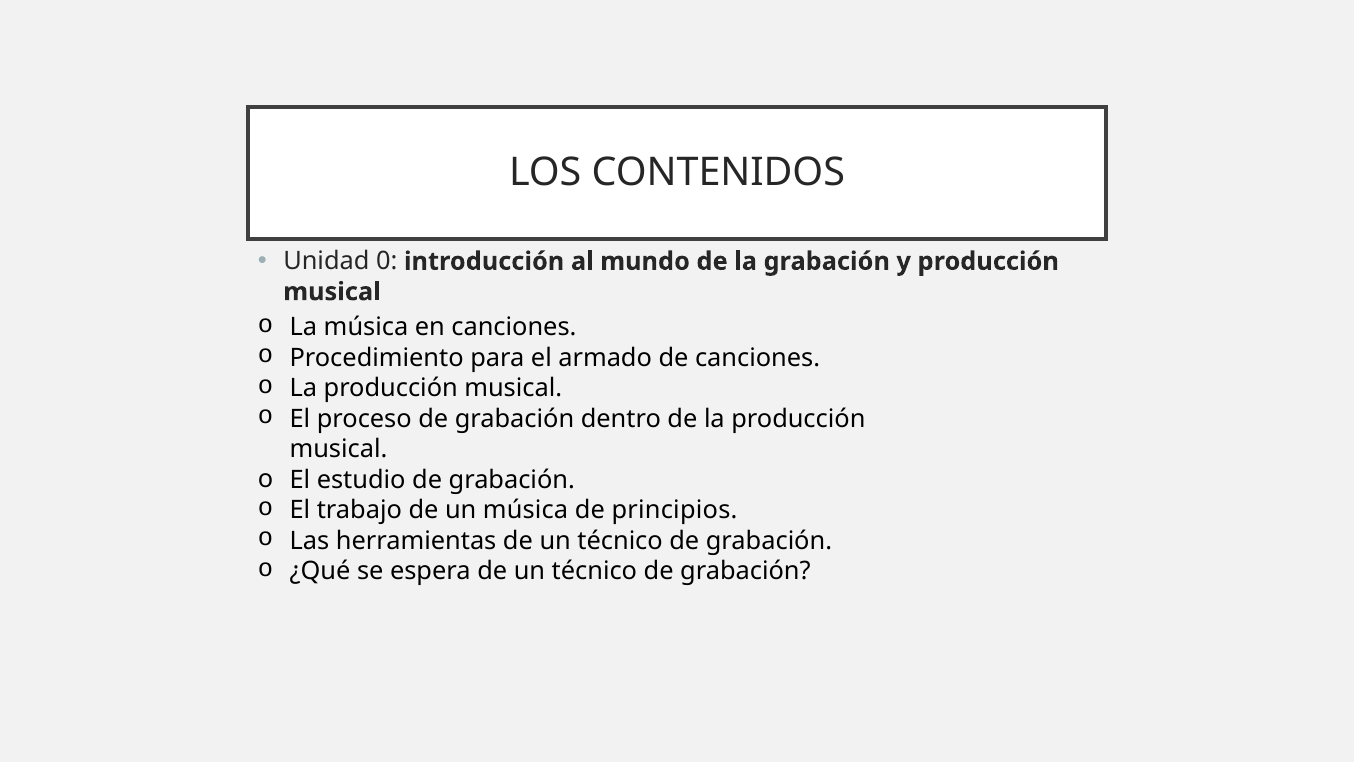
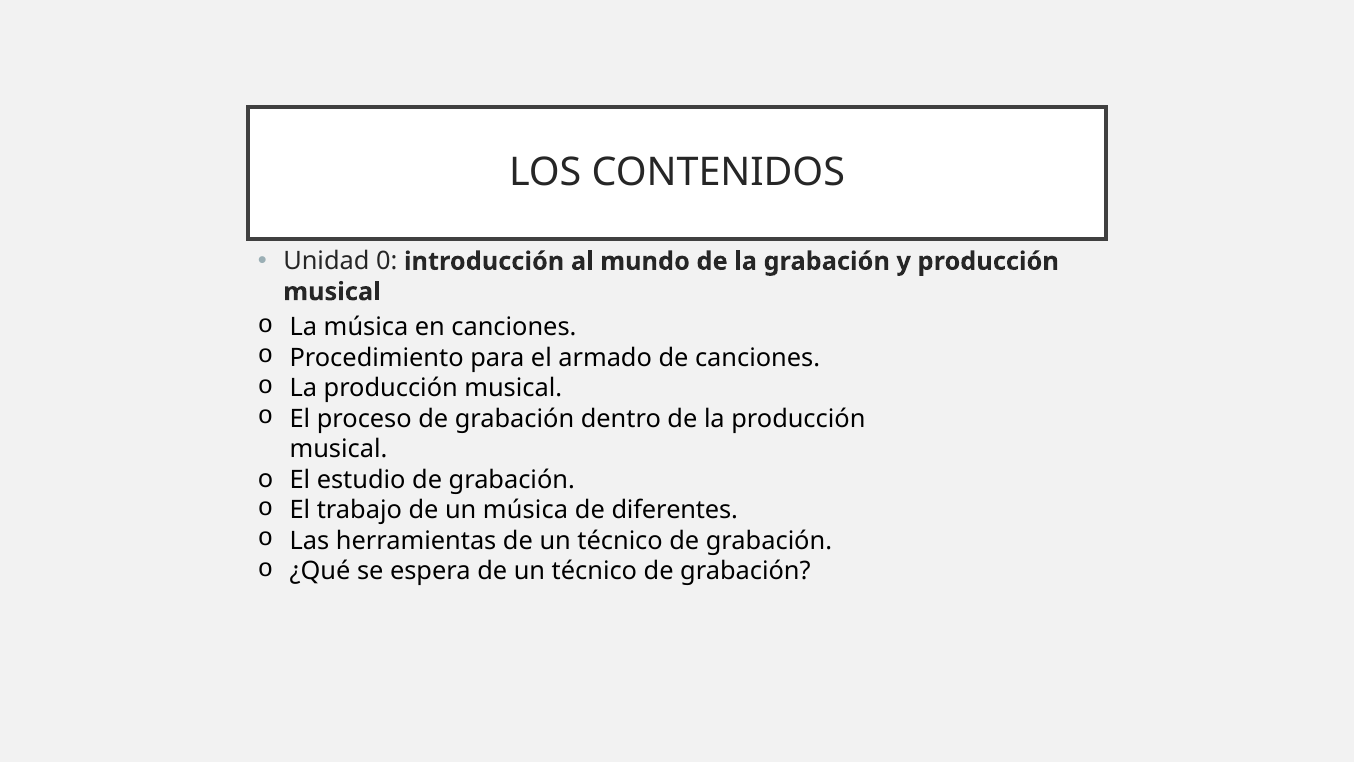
principios: principios -> diferentes (675, 510)
